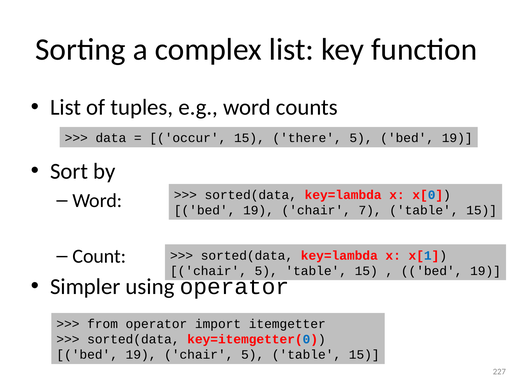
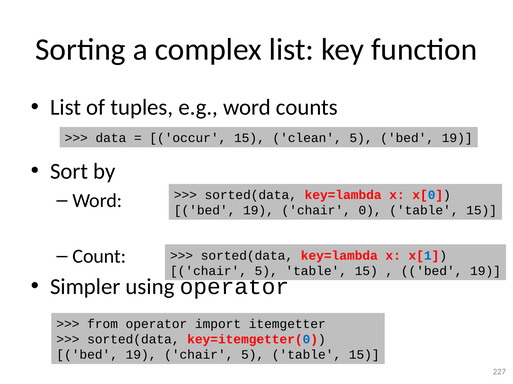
there: there -> clean (307, 138)
7: 7 -> 0 (370, 211)
